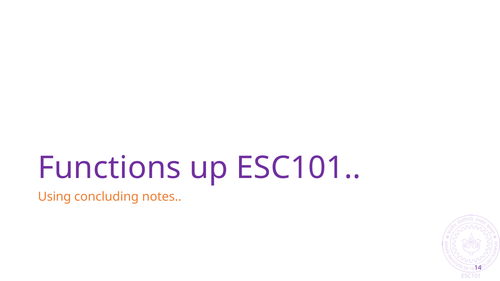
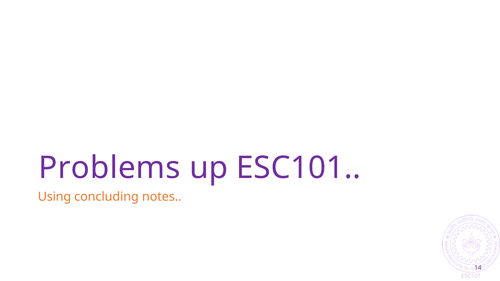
Functions: Functions -> Problems (109, 168)
